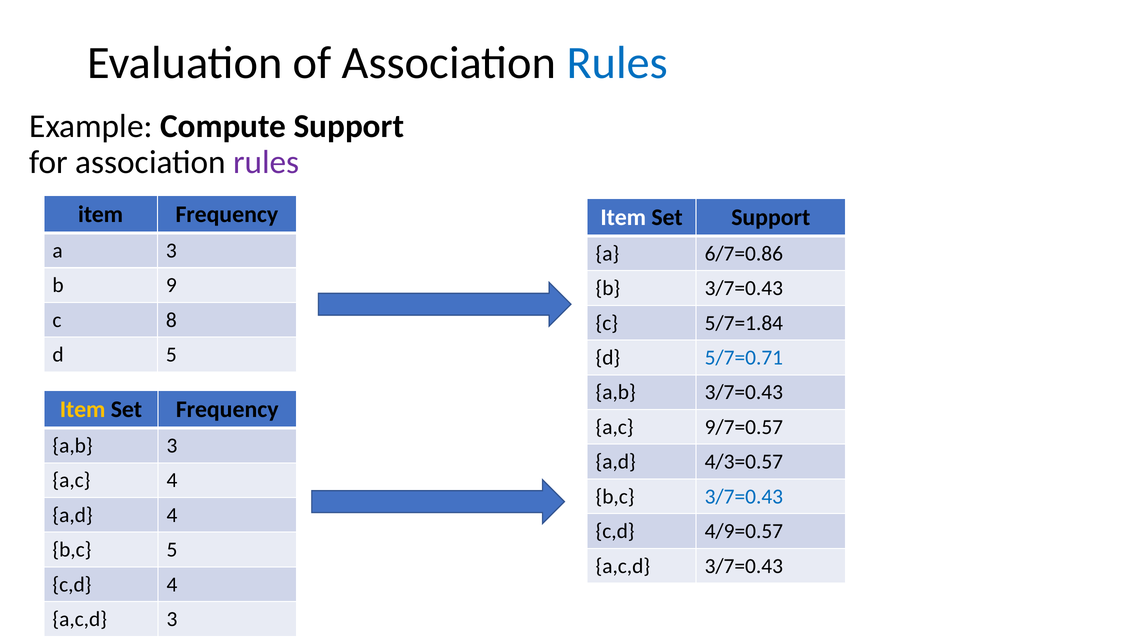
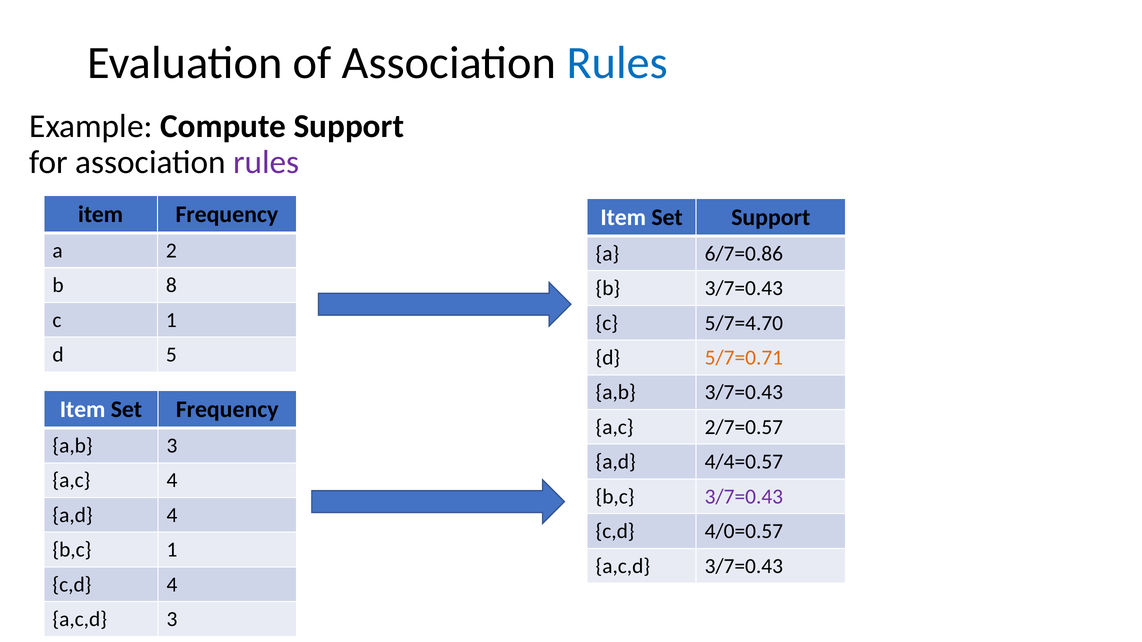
a 3: 3 -> 2 (171, 251)
9: 9 -> 8 (171, 286)
c 8: 8 -> 1 (171, 320)
5/7=1.84: 5/7=1.84 -> 5/7=4.70 (744, 323)
5/7=0.71 colour: blue -> orange (744, 358)
Item colour: yellow -> white (83, 410)
9/7=0.57: 9/7=0.57 -> 2/7=0.57 (744, 427)
4/3=0.57: 4/3=0.57 -> 4/4=0.57 (744, 462)
3/7=0.43 colour: blue -> purple (744, 497)
4/9=0.57: 4/9=0.57 -> 4/0=0.57 (744, 532)
b,c 5: 5 -> 1 (172, 550)
